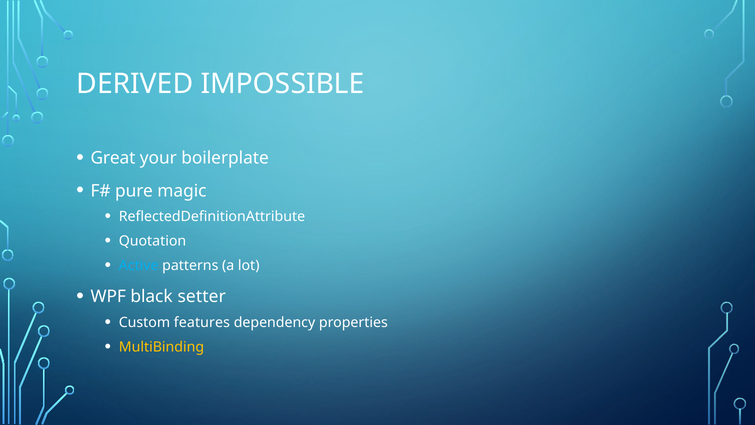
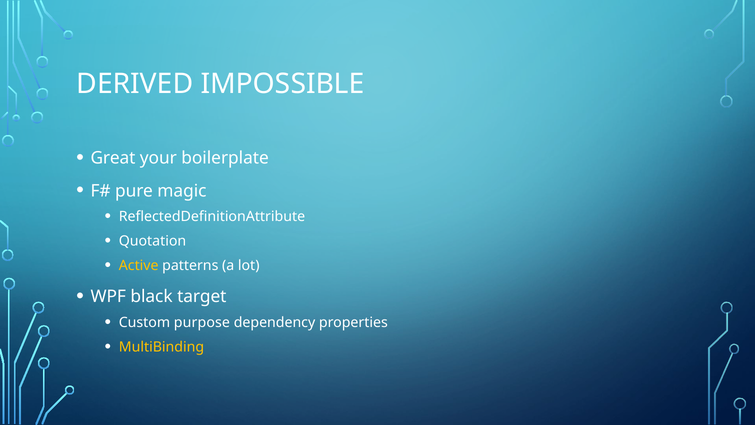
Active colour: light blue -> yellow (139, 265)
setter: setter -> target (202, 296)
features: features -> purpose (202, 322)
